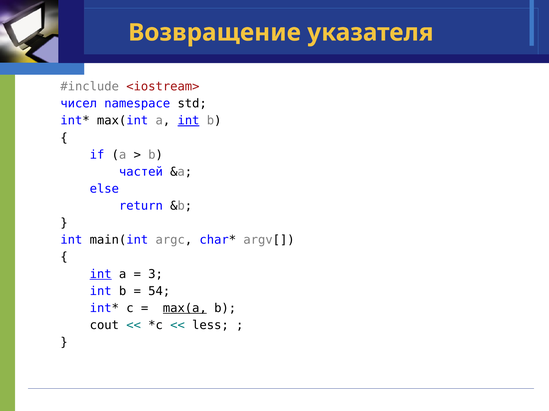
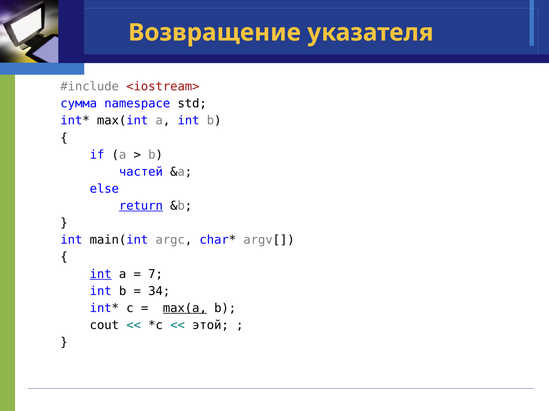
чисел: чисел -> сумма (79, 104)
int underline: present -> none (189, 121)
return underline: none -> present (141, 206)
3: 3 -> 7 (156, 275)
54: 54 -> 34 (159, 292)
less: less -> этой (210, 326)
